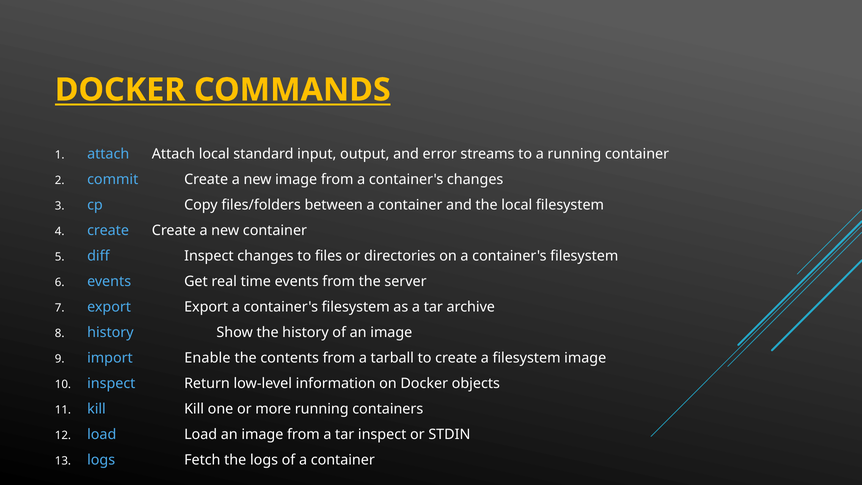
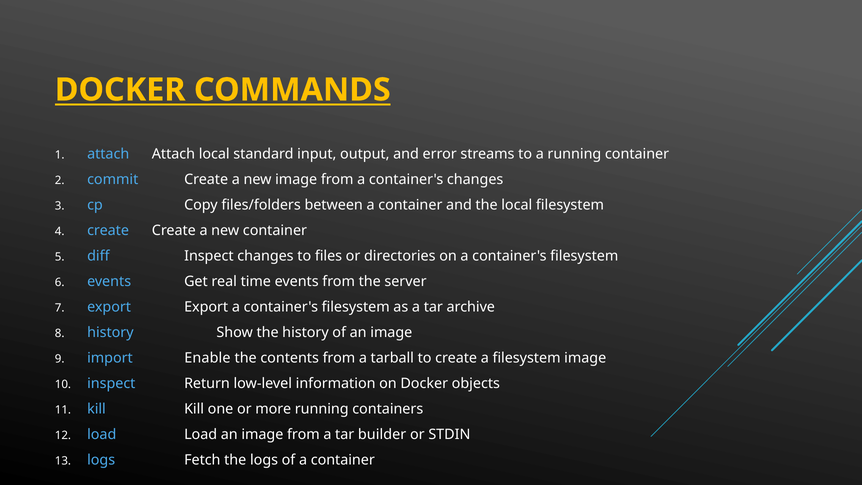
tar inspect: inspect -> builder (382, 434)
